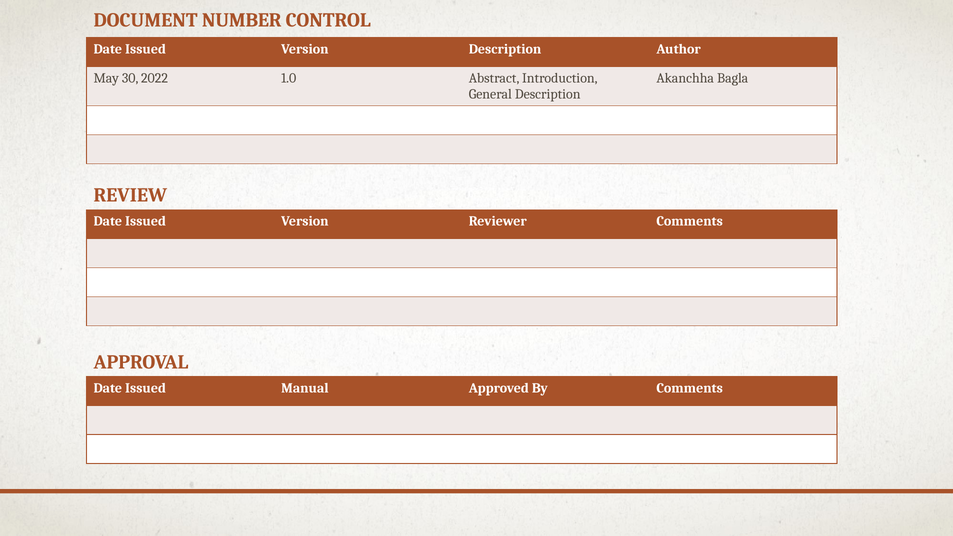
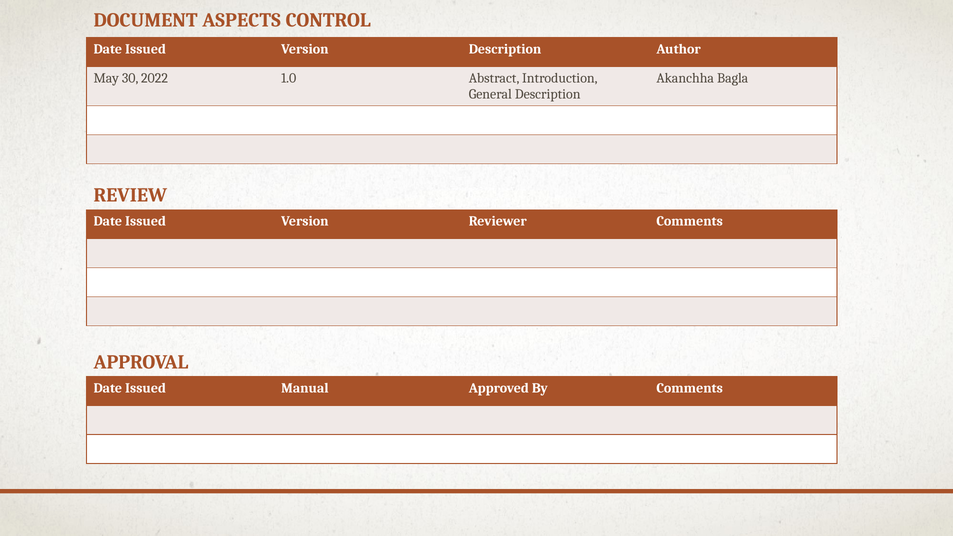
NUMBER: NUMBER -> ASPECTS (242, 20)
